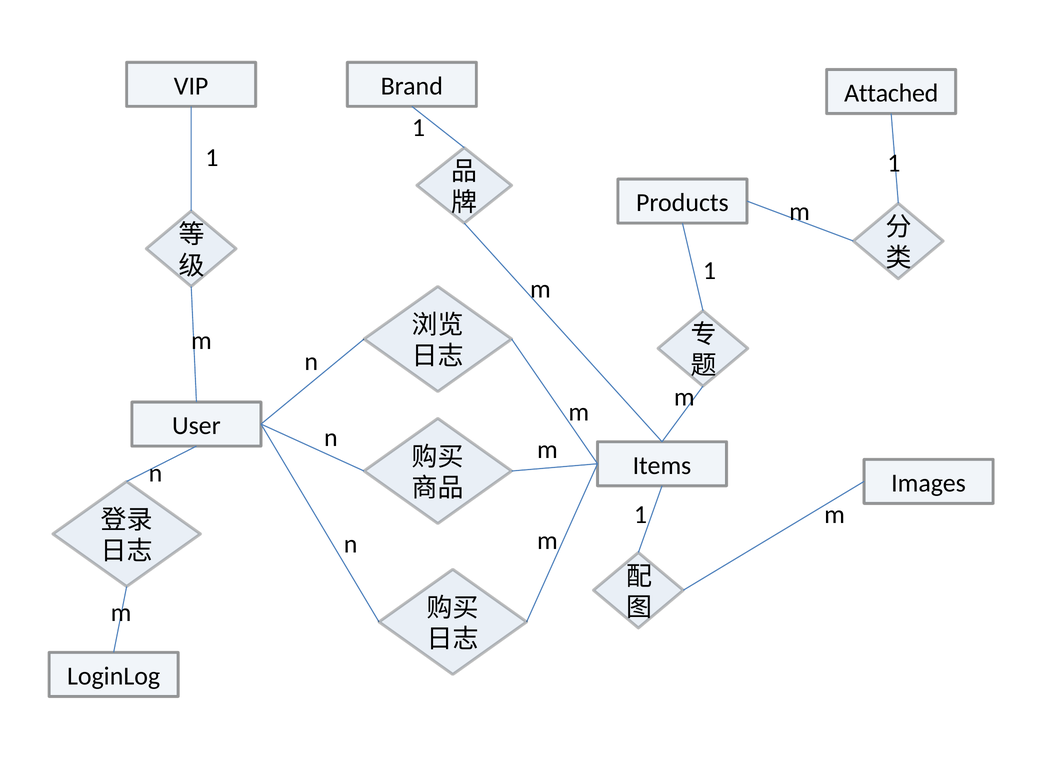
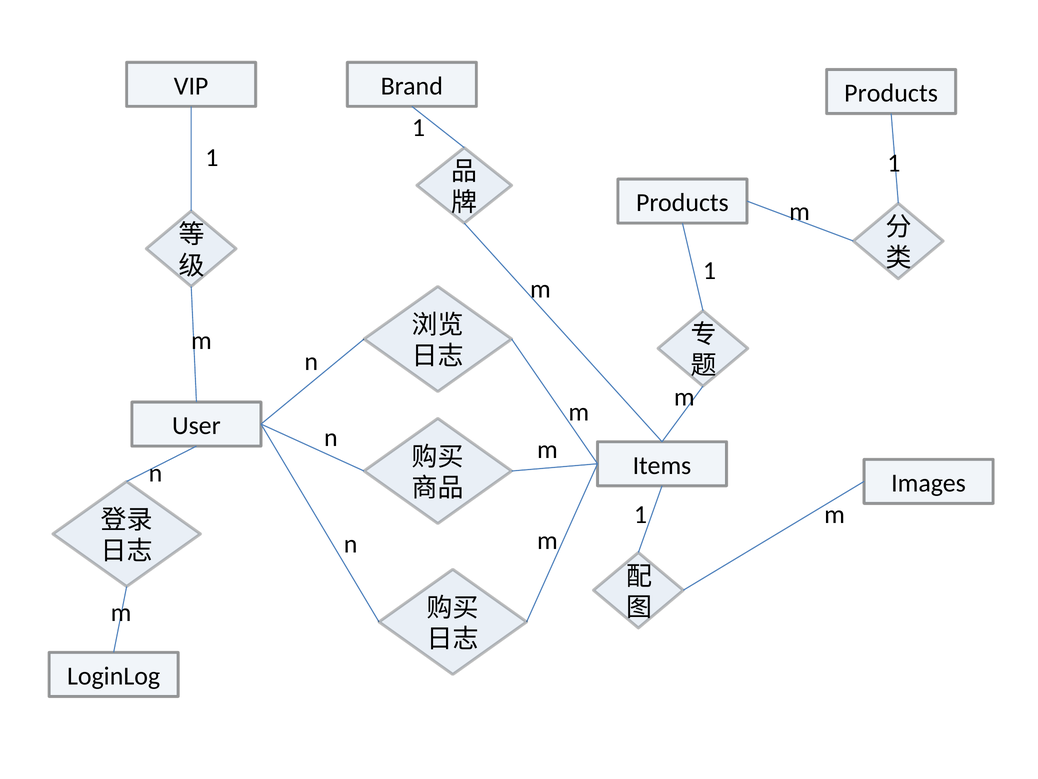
Attached: Attached -> Products (891, 93)
